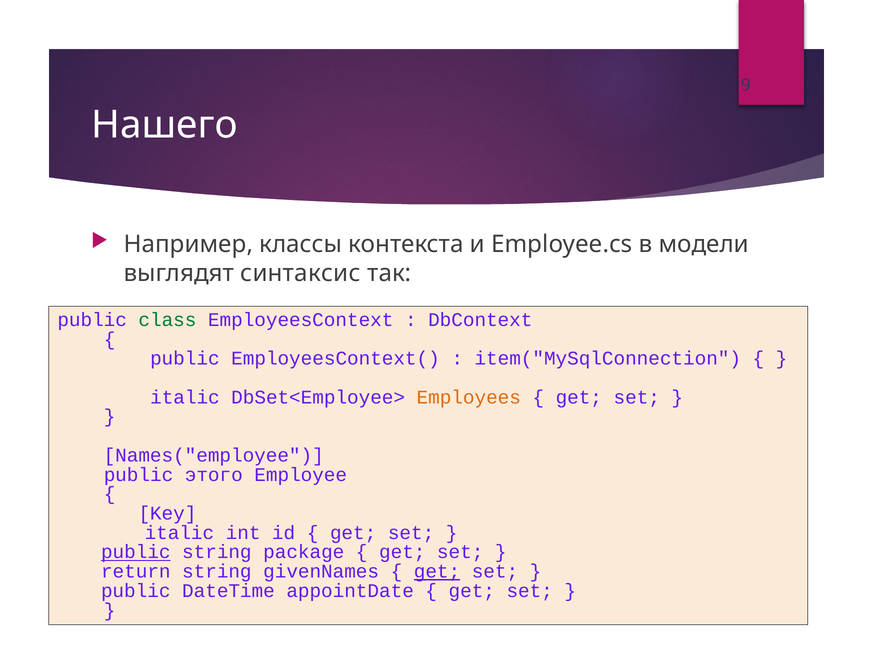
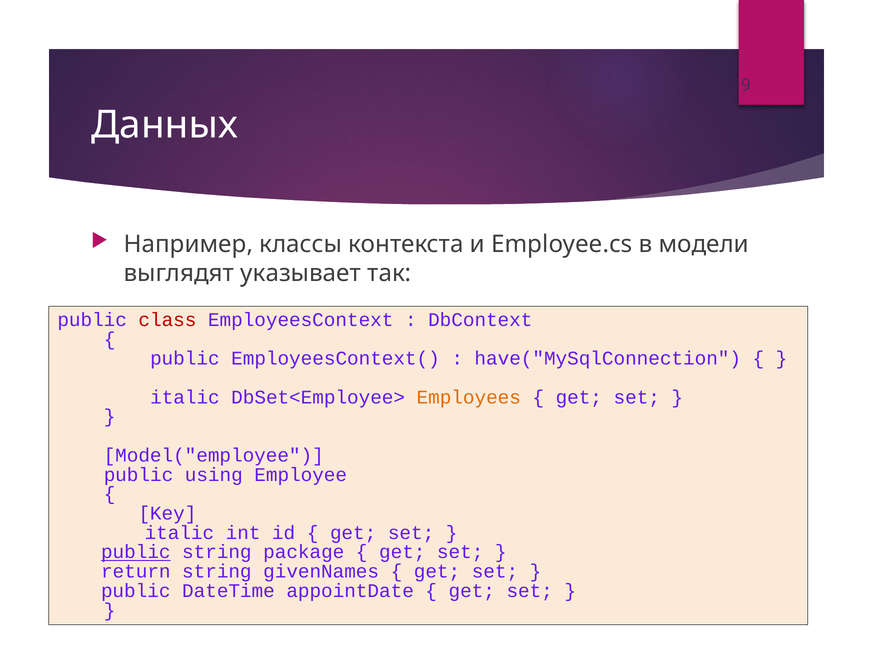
Нашего: Нашего -> Данных (165, 125)
синтаксис: синтаксис -> указывает (301, 273)
class colour: green -> red (167, 320)
item("MySqlConnection: item("MySqlConnection -> have("MySqlConnection (608, 358)
Names("employee: Names("employee -> Model("employee (214, 455)
этого: этого -> using (214, 475)
get underline: present -> none (437, 571)
